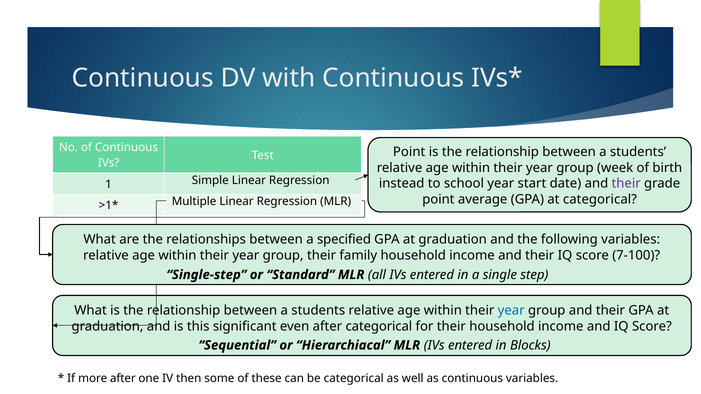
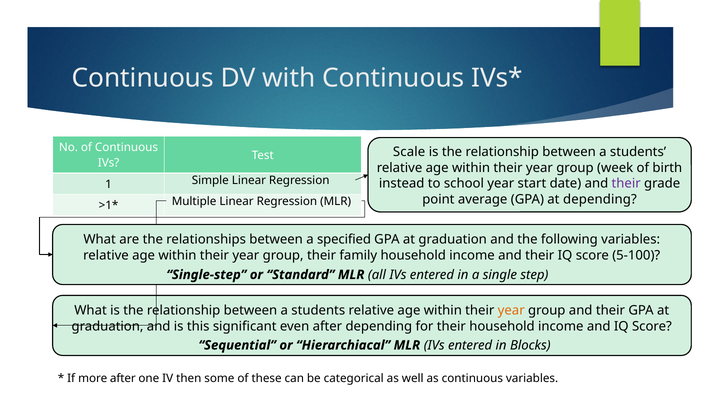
Point: Point -> Scale (409, 152)
at categorical: categorical -> depending (600, 199)
7-100: 7-100 -> 5-100 (636, 256)
year colour: blue -> orange (511, 311)
after categorical: categorical -> depending (379, 327)
